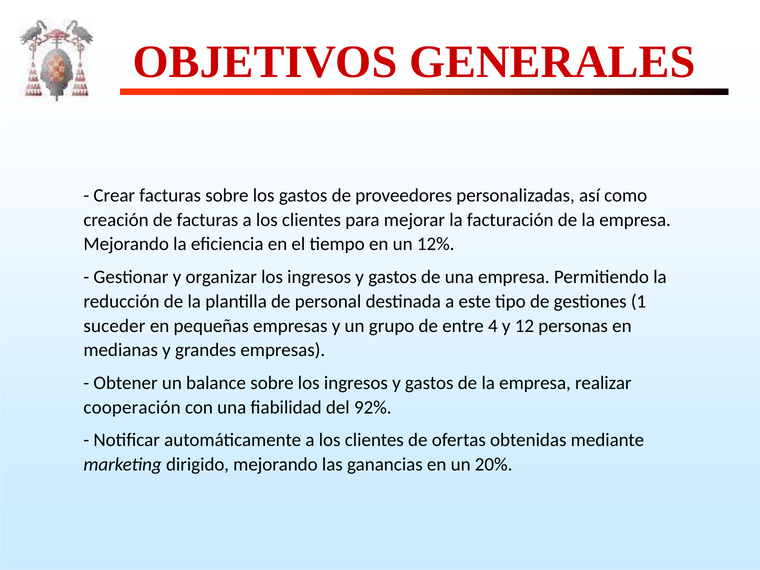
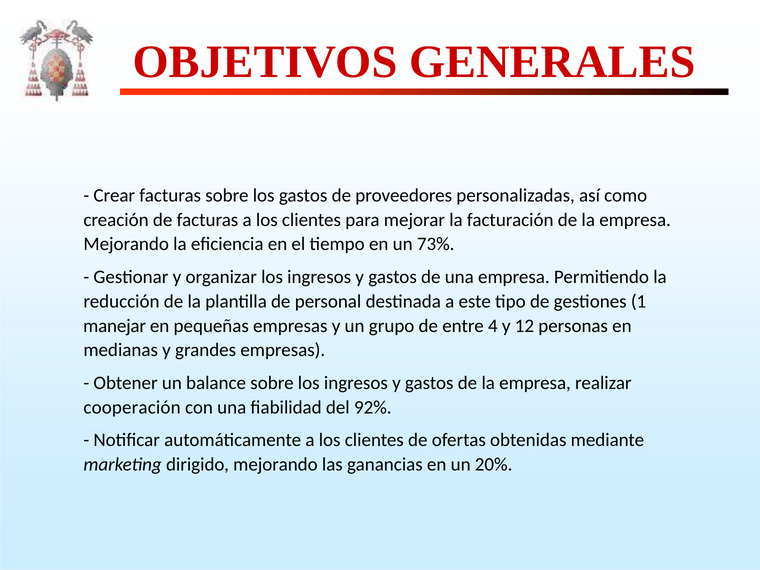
12%: 12% -> 73% (436, 244)
suceder: suceder -> manejar (115, 326)
